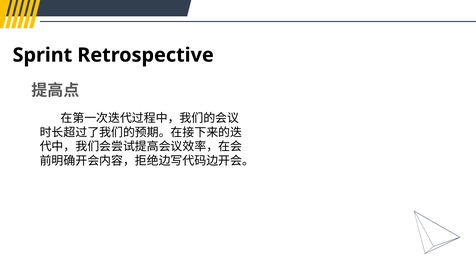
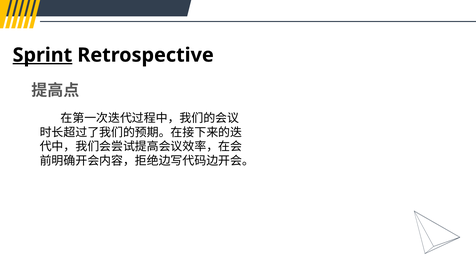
Sprint underline: none -> present (42, 55)
